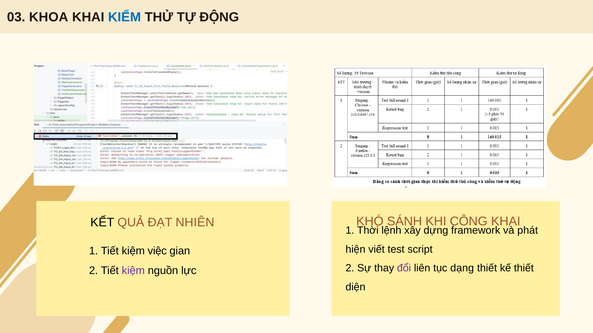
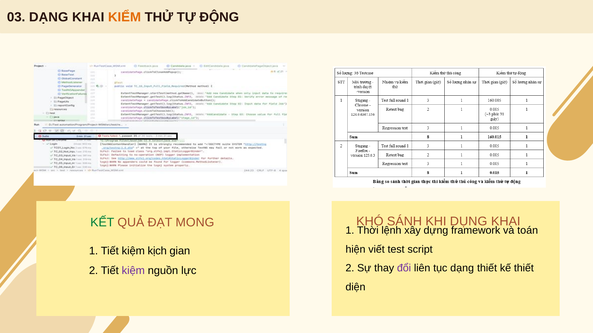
03 KHOA: KHOA -> DẠNG (49, 17)
KIỂM colour: blue -> orange (125, 17)
CÔNG: CÔNG -> DỤNG (469, 222)
KẾT colour: black -> green (102, 223)
NHIÊN: NHIÊN -> MONG (195, 223)
phát: phát -> toán (528, 231)
việc: việc -> kịch (157, 251)
